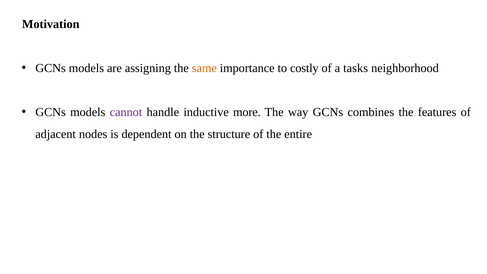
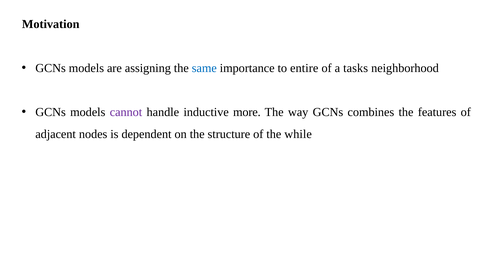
same colour: orange -> blue (204, 68)
costly: costly -> entire (304, 68)
entire: entire -> while (298, 134)
